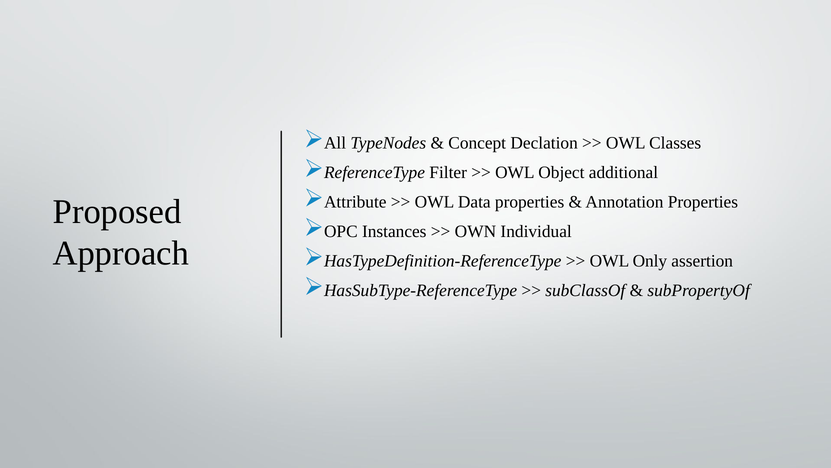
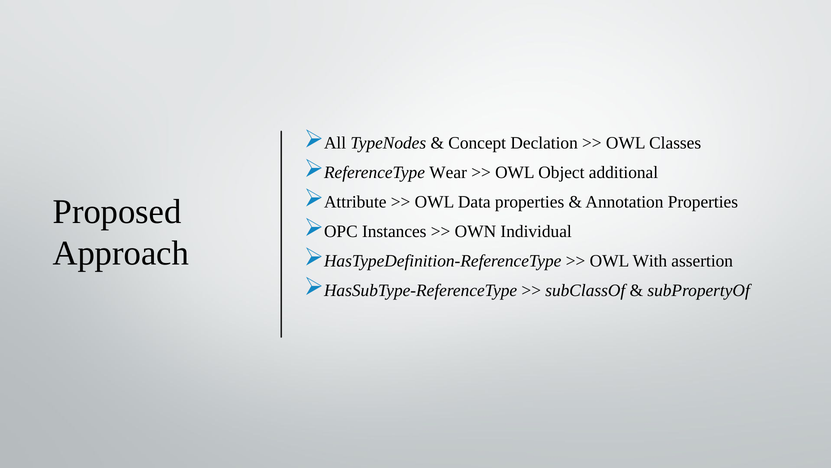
Filter: Filter -> Wear (448, 172)
Only: Only -> With (650, 261)
